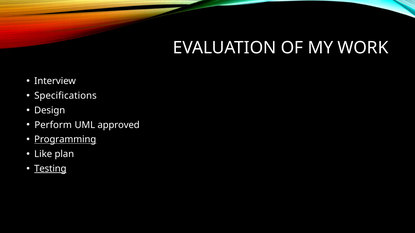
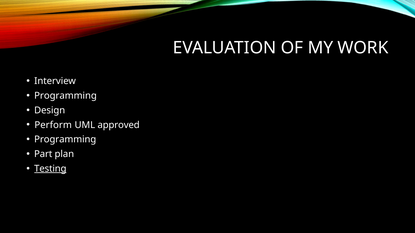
Specifications: Specifications -> Programming (66, 96)
Programming underline: present -> none (65, 140)
Like: Like -> Part (43, 154)
